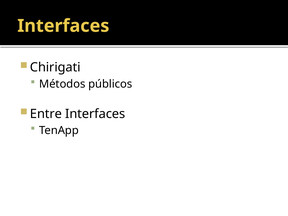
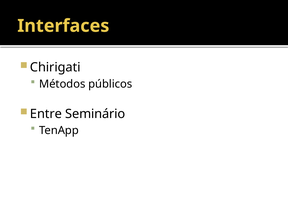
Entre Interfaces: Interfaces -> Seminário (95, 114)
